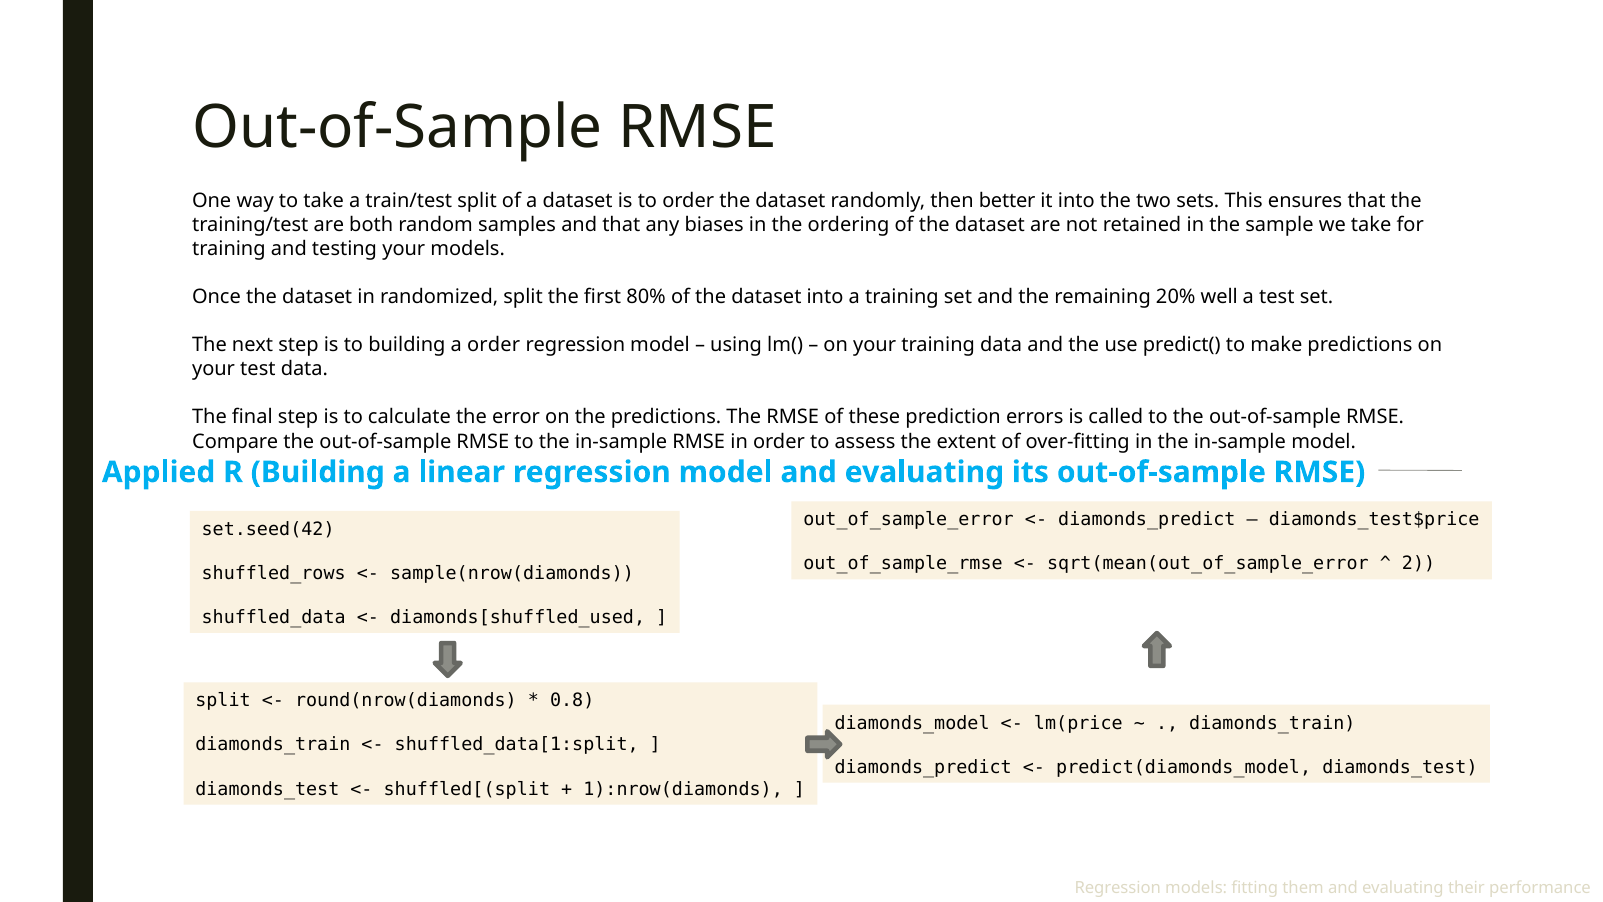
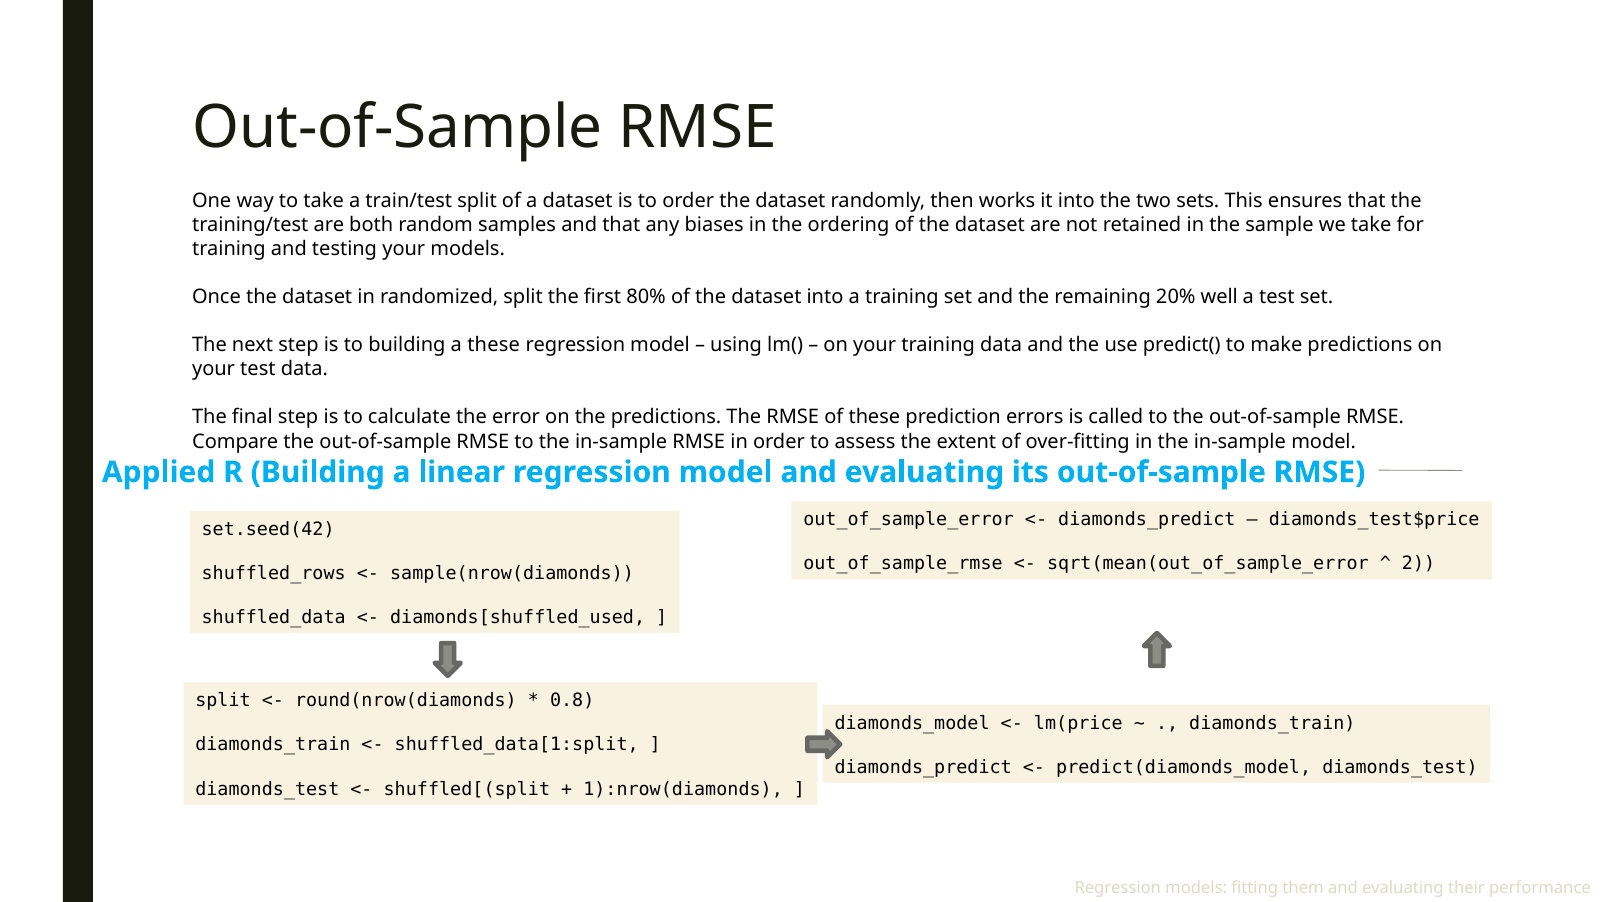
better: better -> works (1007, 201)
a order: order -> these (494, 345)
